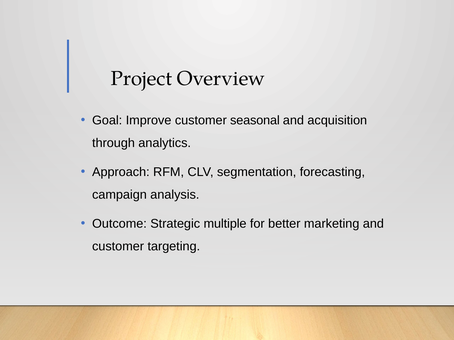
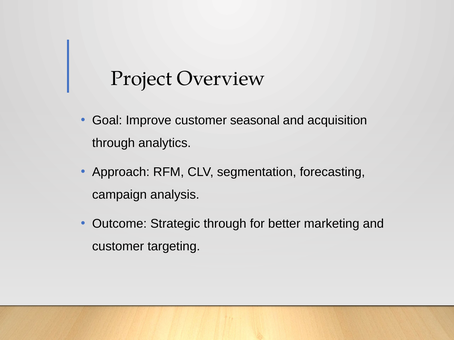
Strategic multiple: multiple -> through (225, 224)
